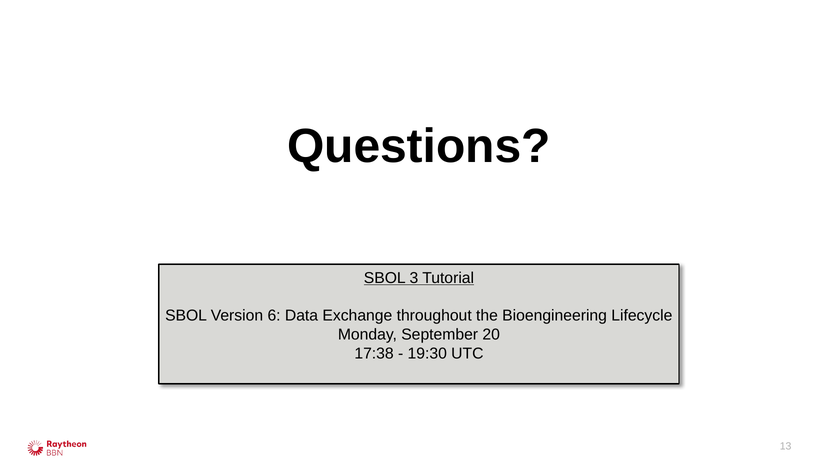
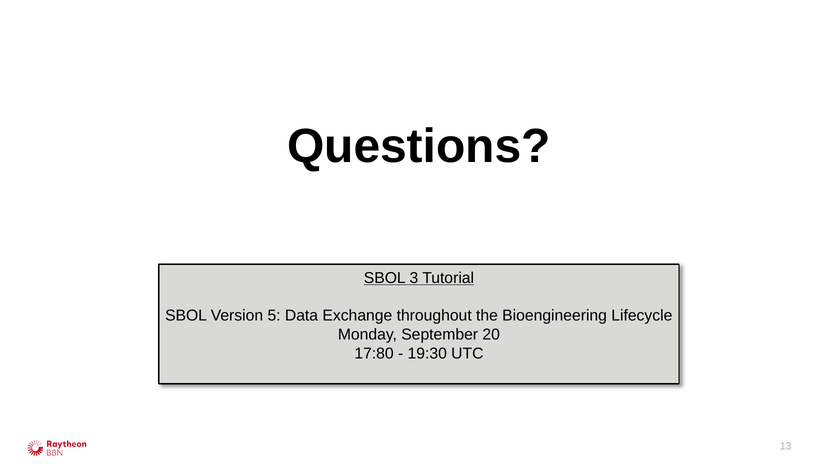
6: 6 -> 5 (274, 315)
17:38: 17:38 -> 17:80 (374, 353)
